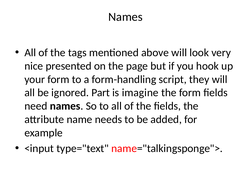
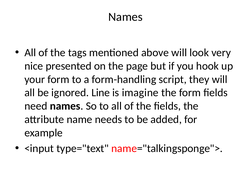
Part: Part -> Line (101, 93)
